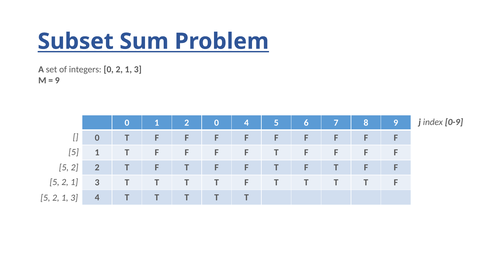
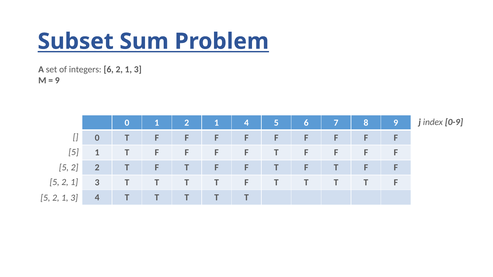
integers 0: 0 -> 6 (109, 70)
1 2 0: 0 -> 1 (217, 123)
